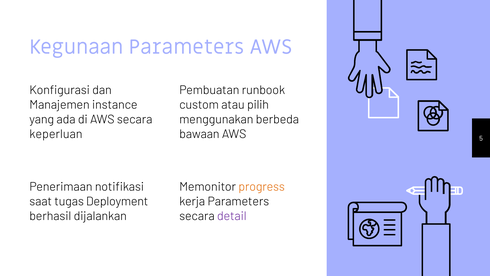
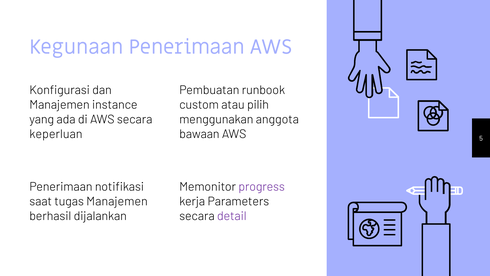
Kegunaan Parameters: Parameters -> Penerimaan (187, 47)
berbeda: berbeda -> anggota (277, 119)
progress colour: orange -> purple (262, 187)
tugas Deployment: Deployment -> Manajemen (117, 201)
